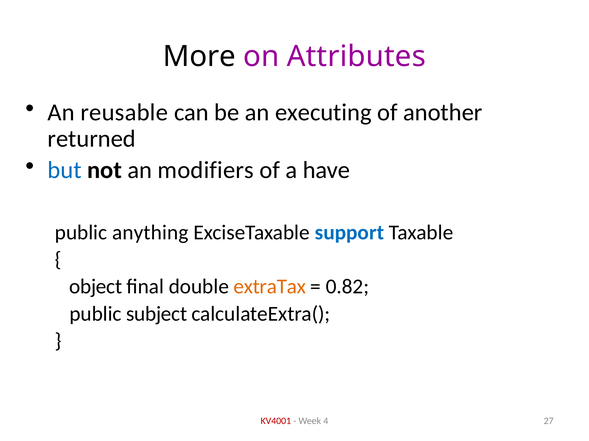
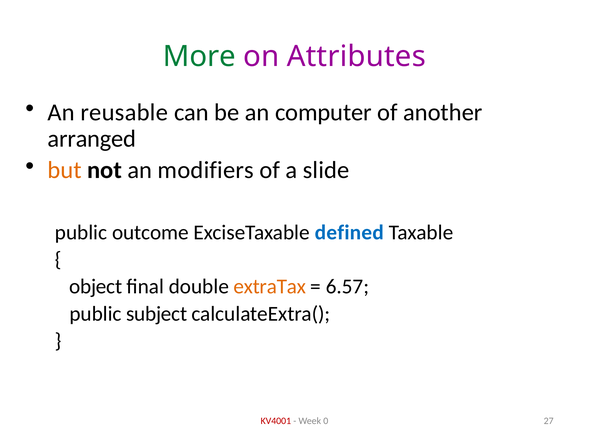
More colour: black -> green (199, 57)
executing: executing -> computer (323, 113)
returned: returned -> arranged (92, 139)
but colour: blue -> orange (65, 170)
have: have -> slide (326, 170)
anything: anything -> outcome (150, 233)
support: support -> defined (349, 233)
0.82: 0.82 -> 6.57 (347, 287)
4: 4 -> 0 (326, 422)
